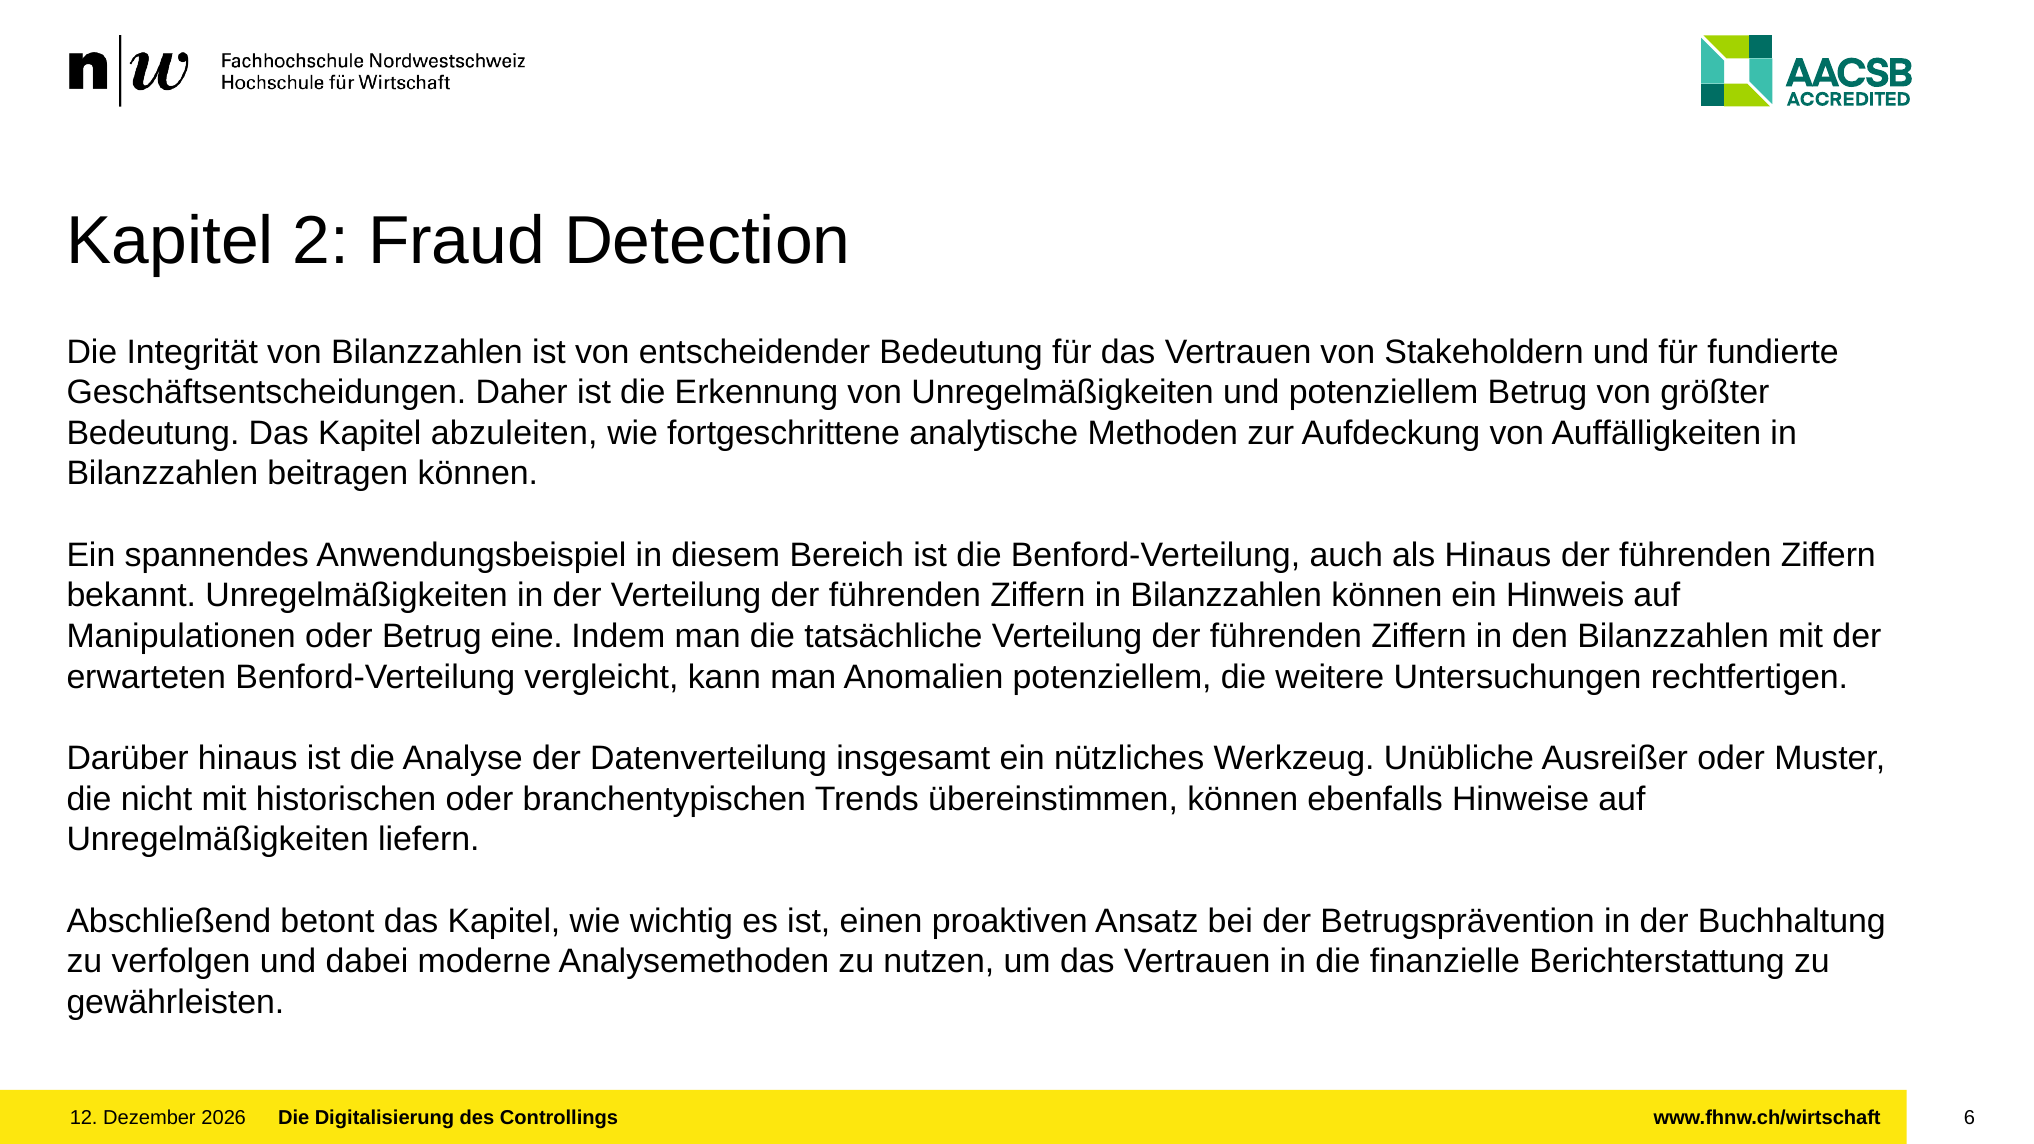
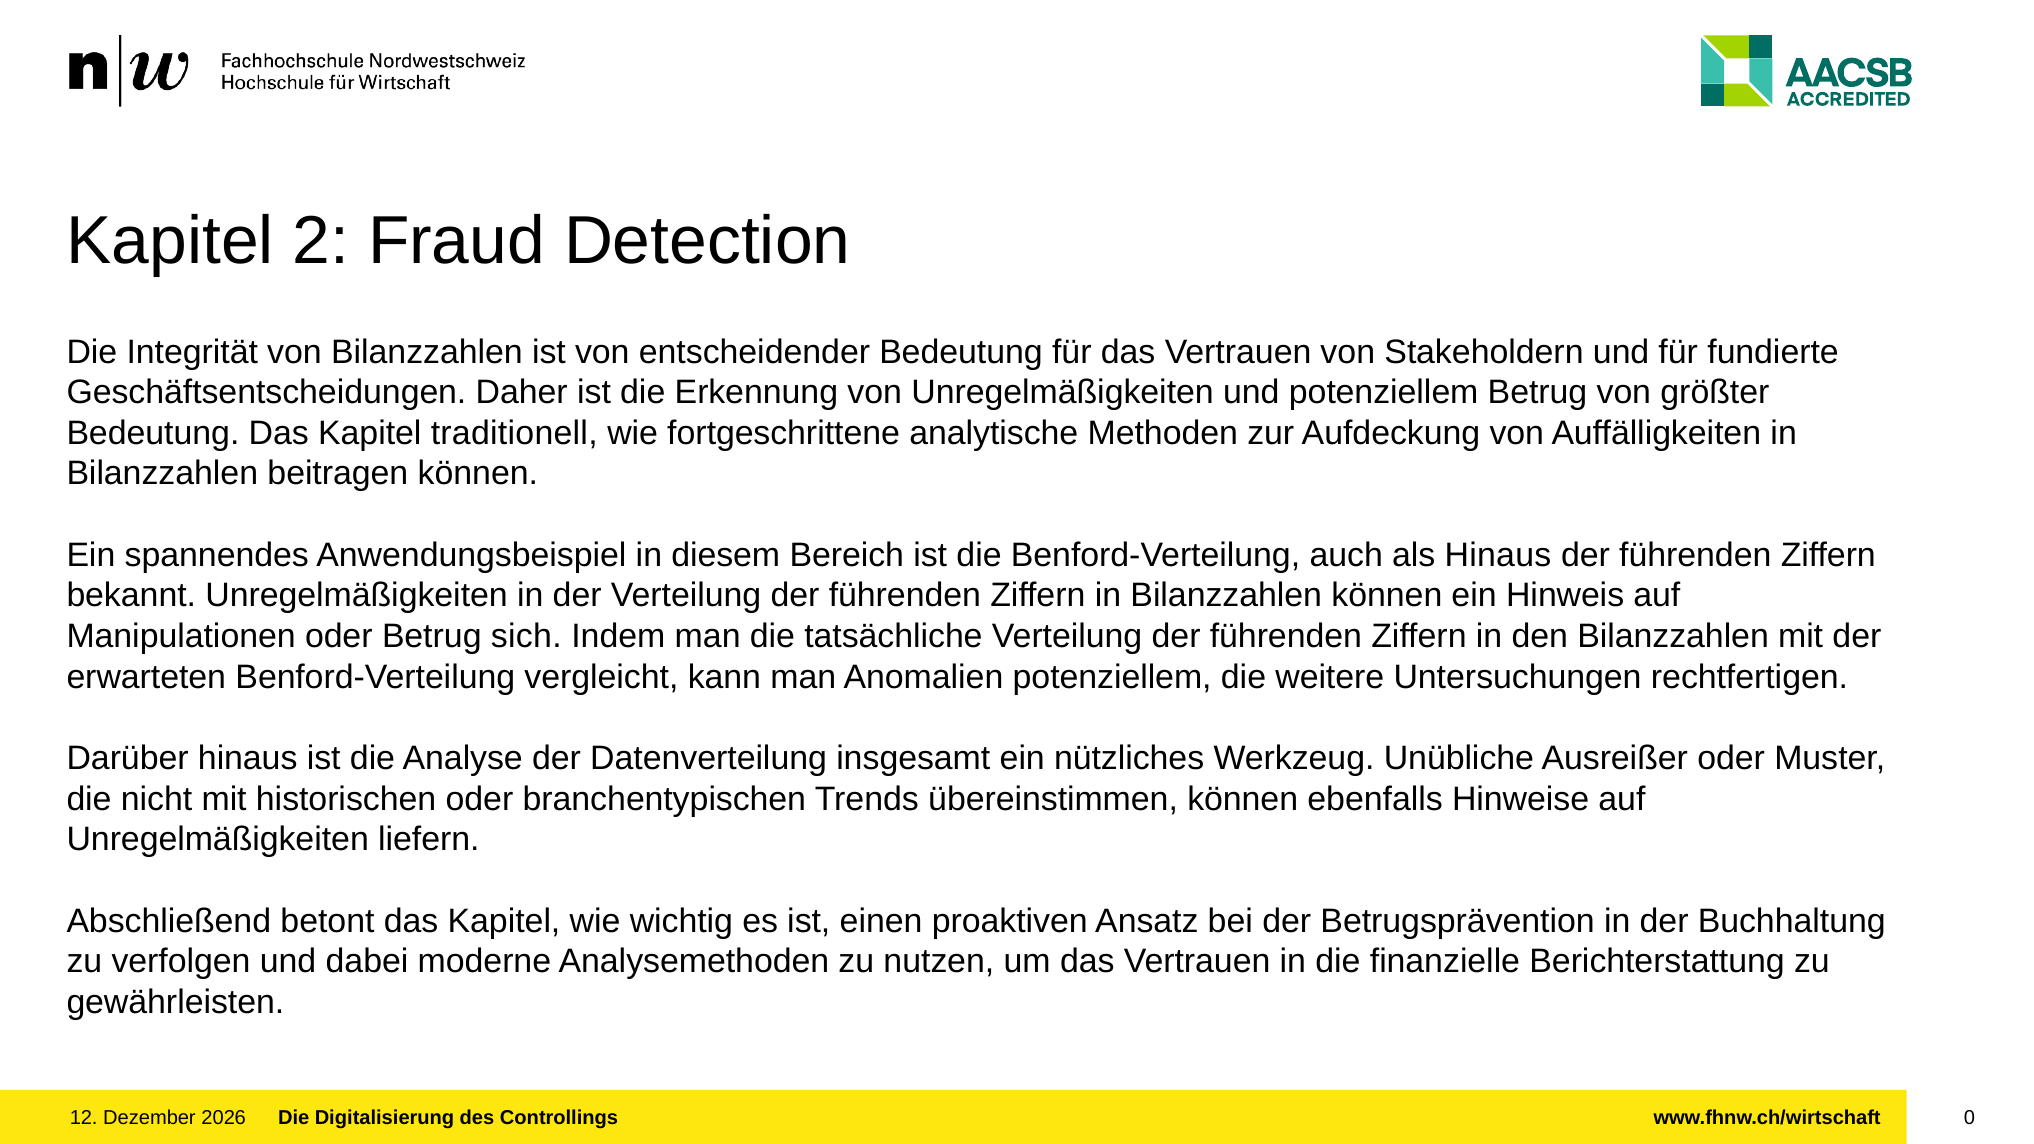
abzuleiten: abzuleiten -> traditionell (514, 433)
eine: eine -> sich (526, 636)
6: 6 -> 0 (1969, 1118)
